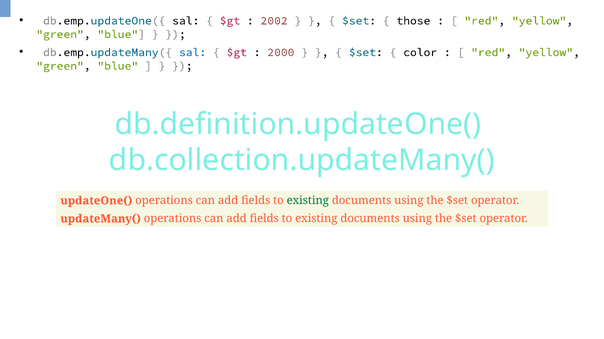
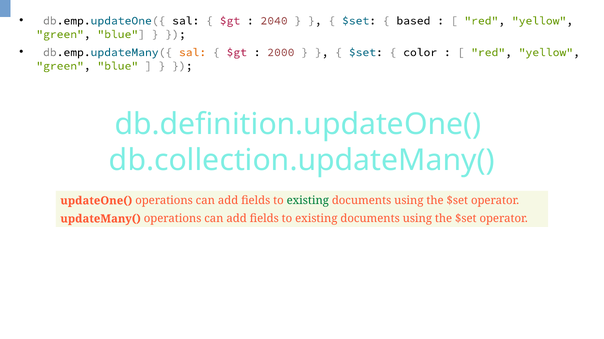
2002: 2002 -> 2040 (274, 21)
those: those -> based (413, 21)
sal colour: blue -> orange (193, 52)
